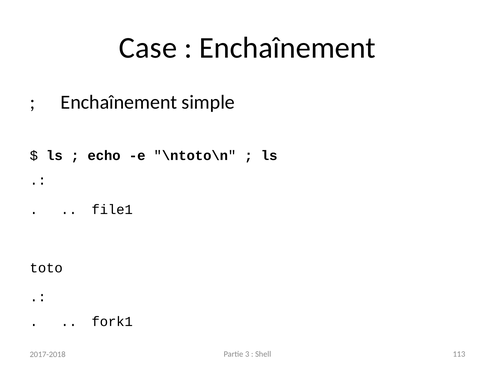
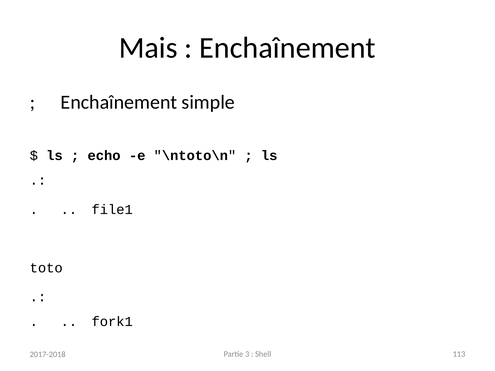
Case: Case -> Mais (148, 48)
